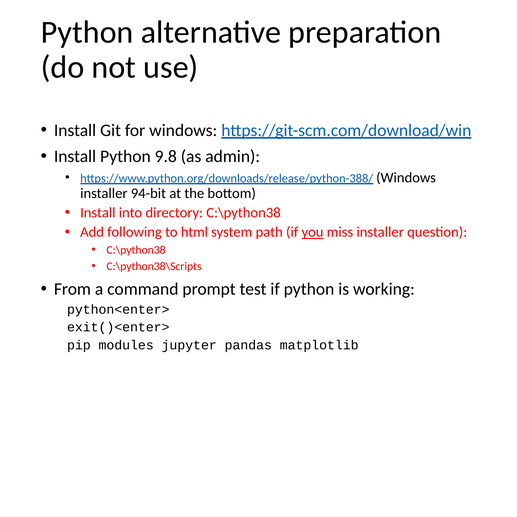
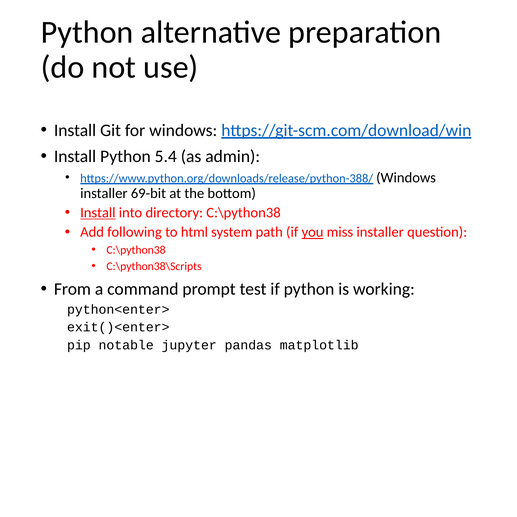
9.8: 9.8 -> 5.4 (166, 157)
94-bit: 94-bit -> 69-bit (148, 193)
Install underline: none -> present (98, 213)
modules: modules -> notable (126, 345)
